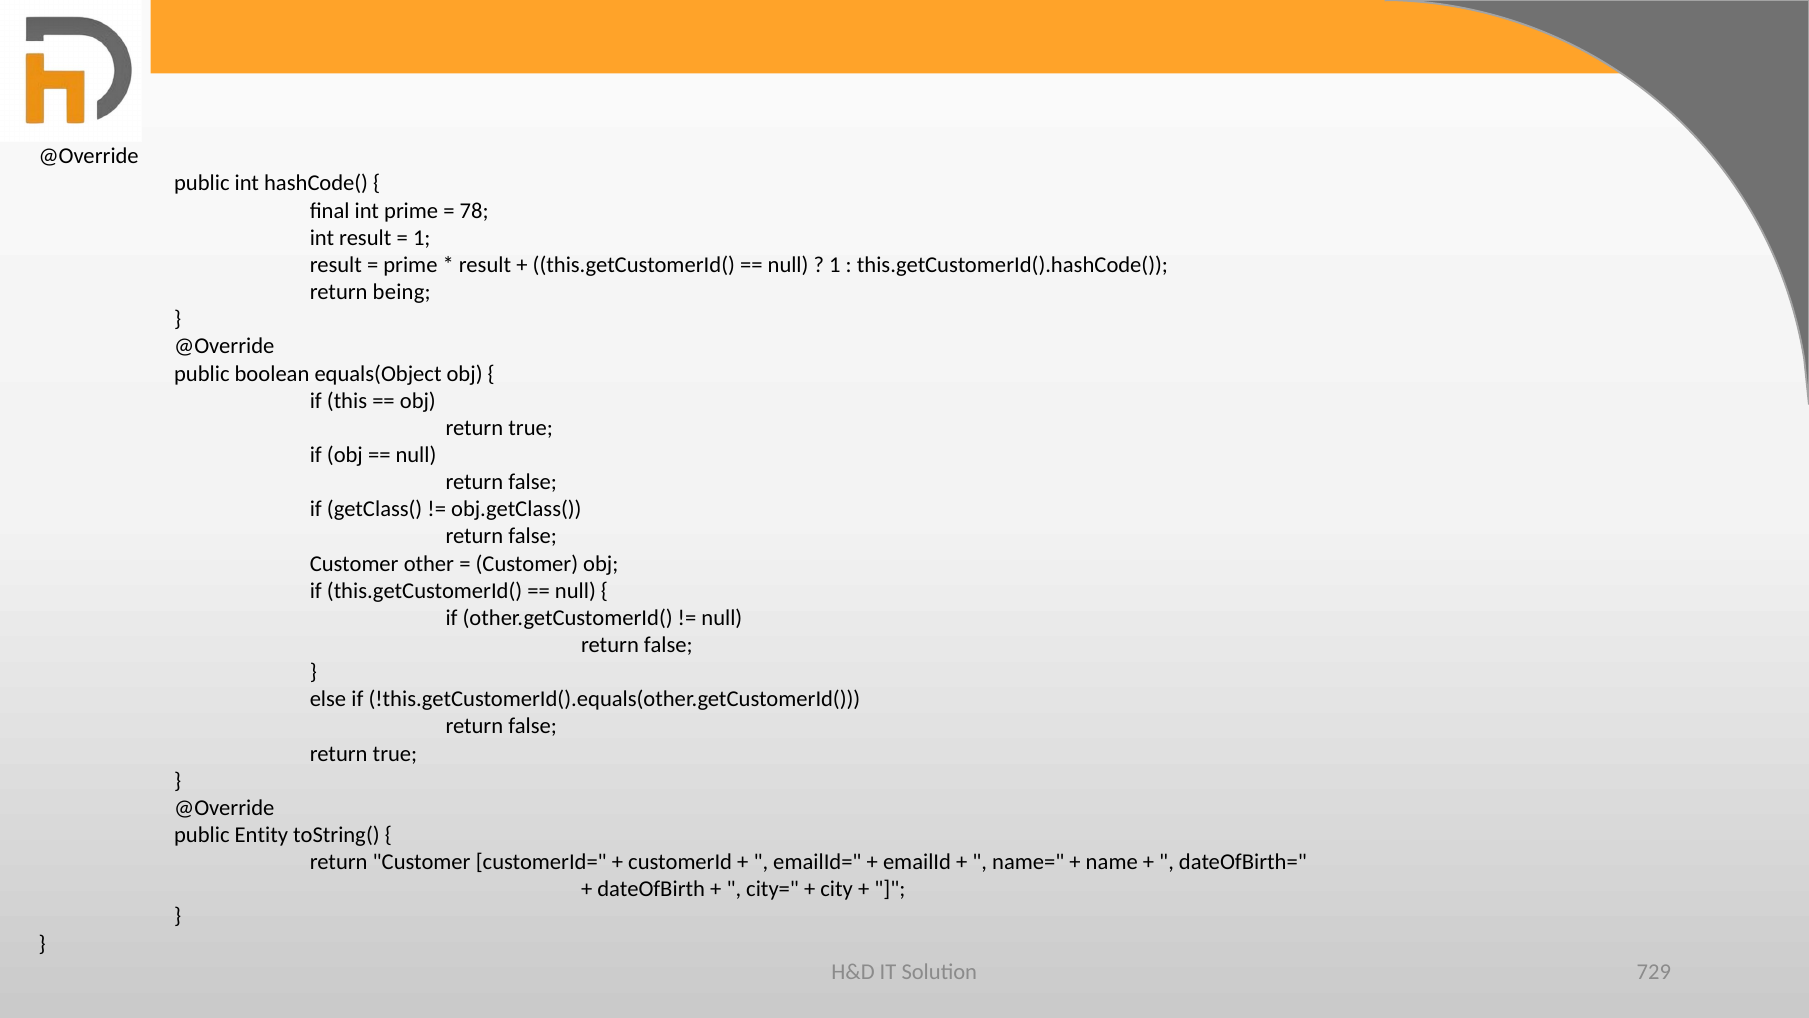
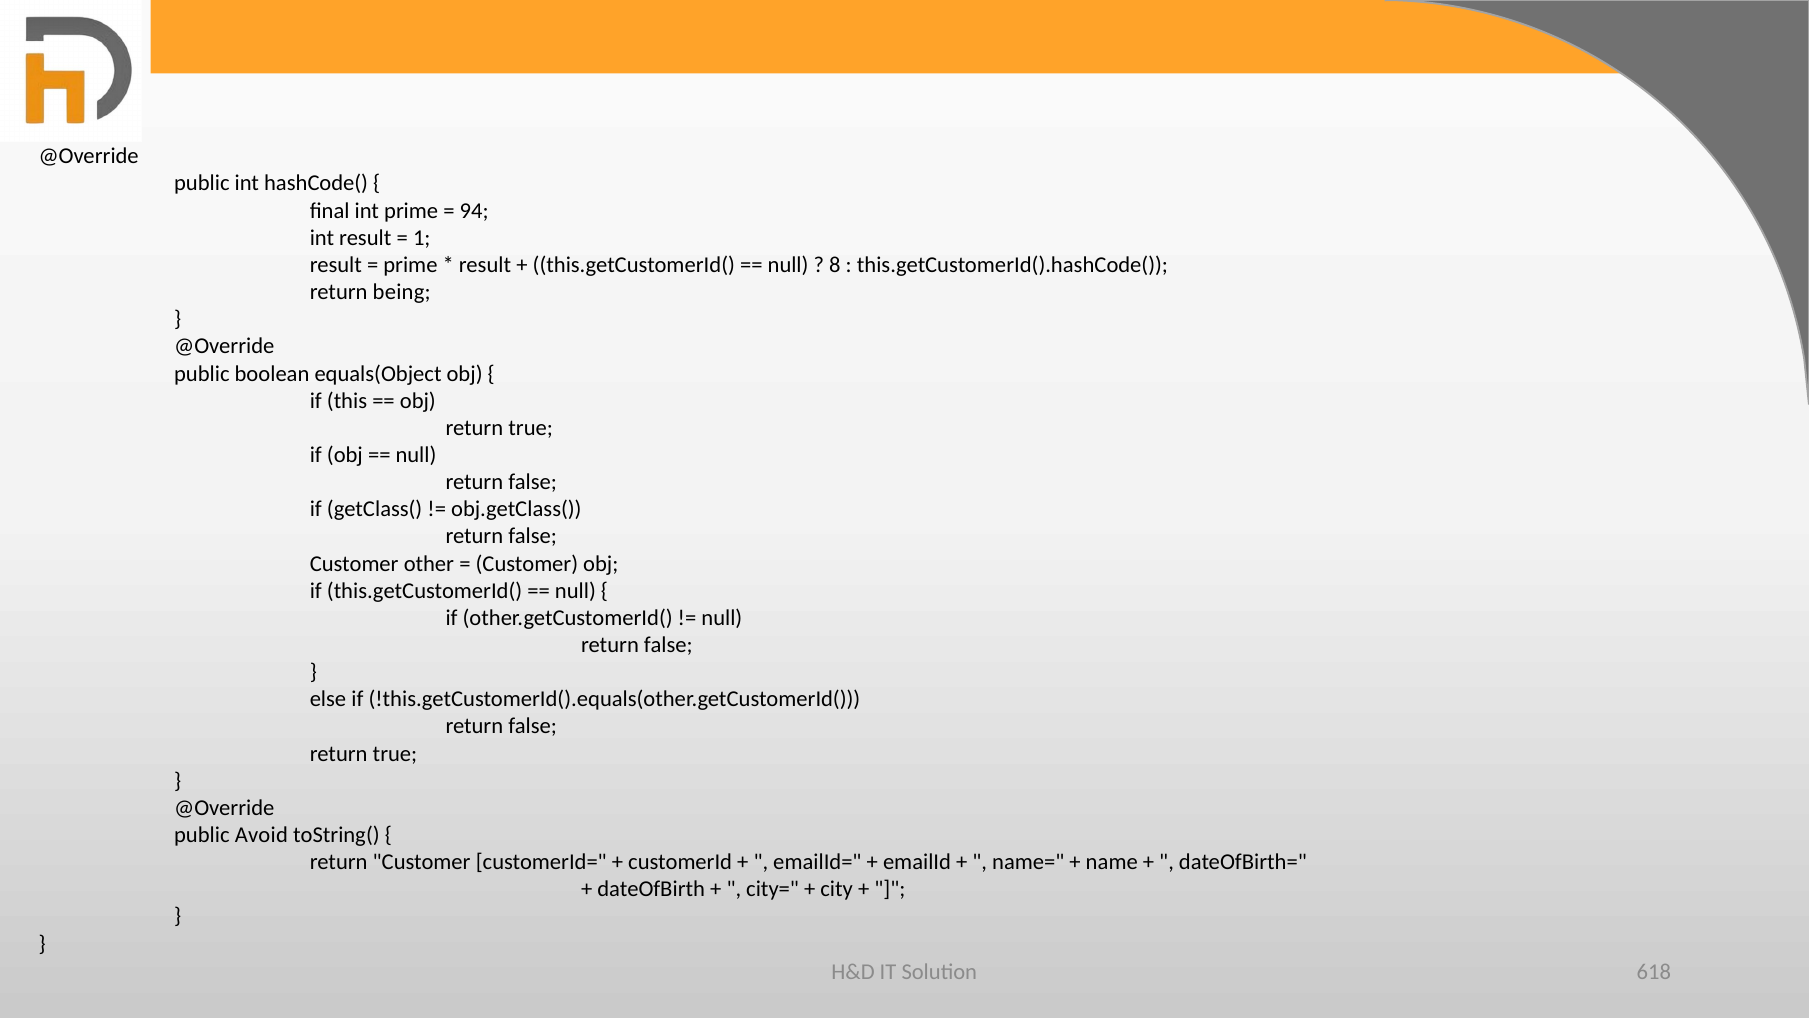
78: 78 -> 94 (474, 211)
1: 1 -> 8 (835, 265)
Entity: Entity -> Avoid (261, 835)
729: 729 -> 618 (1654, 972)
